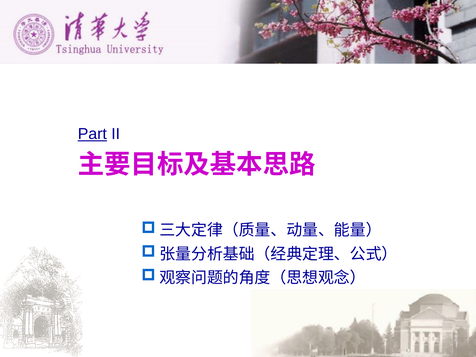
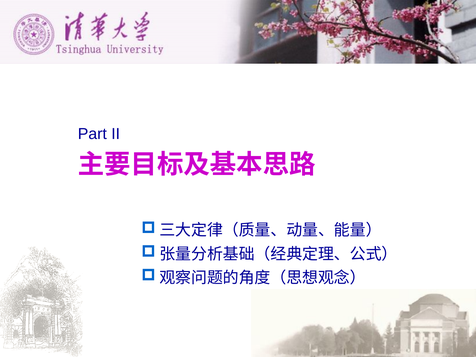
Part underline: present -> none (92, 134)
